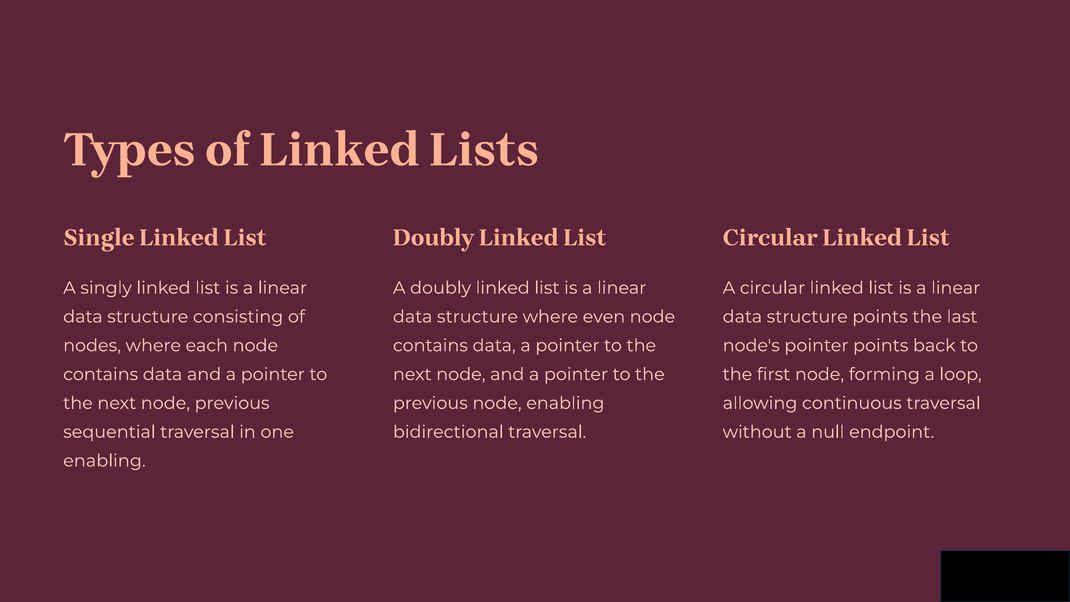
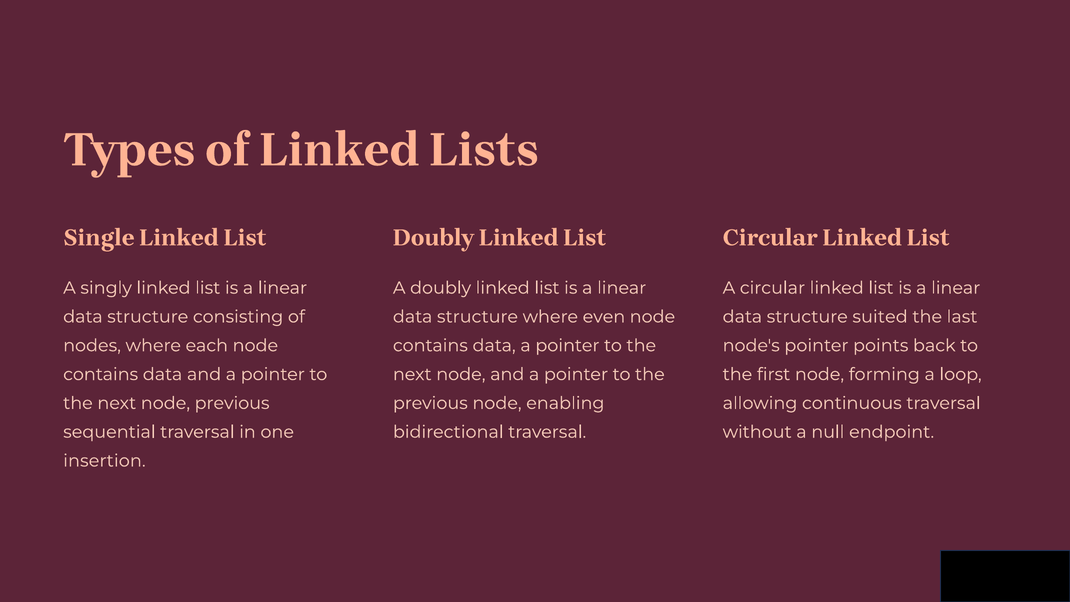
structure points: points -> suited (880, 317)
enabling: enabling -> insertion (104, 461)
